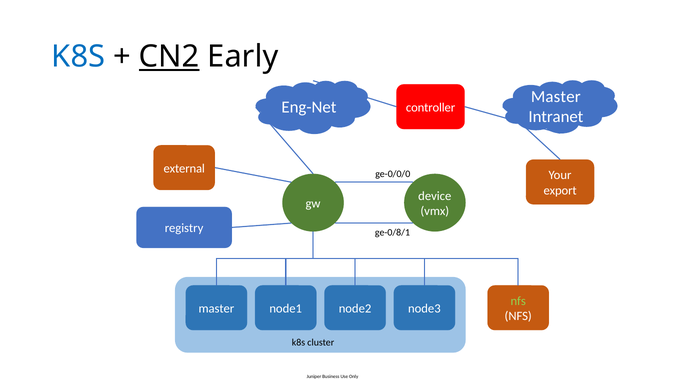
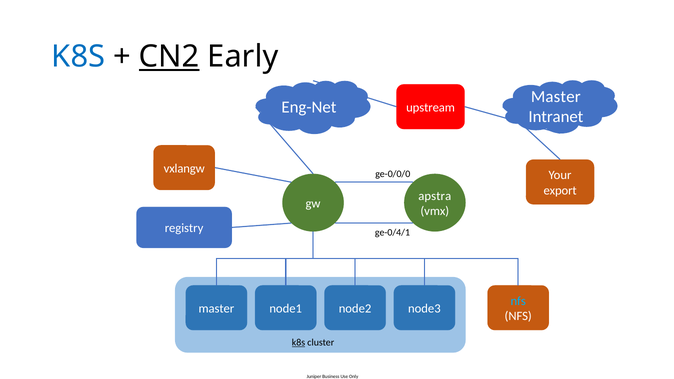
controller: controller -> upstream (431, 108)
external: external -> vxlangw (184, 169)
device: device -> apstra (435, 196)
ge-0/8/1: ge-0/8/1 -> ge-0/4/1 (392, 233)
nfs colour: light green -> light blue (518, 301)
k8s underline: none -> present (298, 343)
